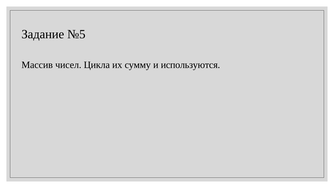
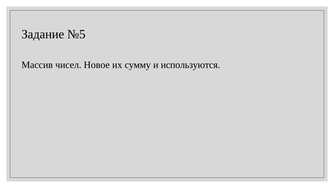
Цикла: Цикла -> Новое (97, 65)
